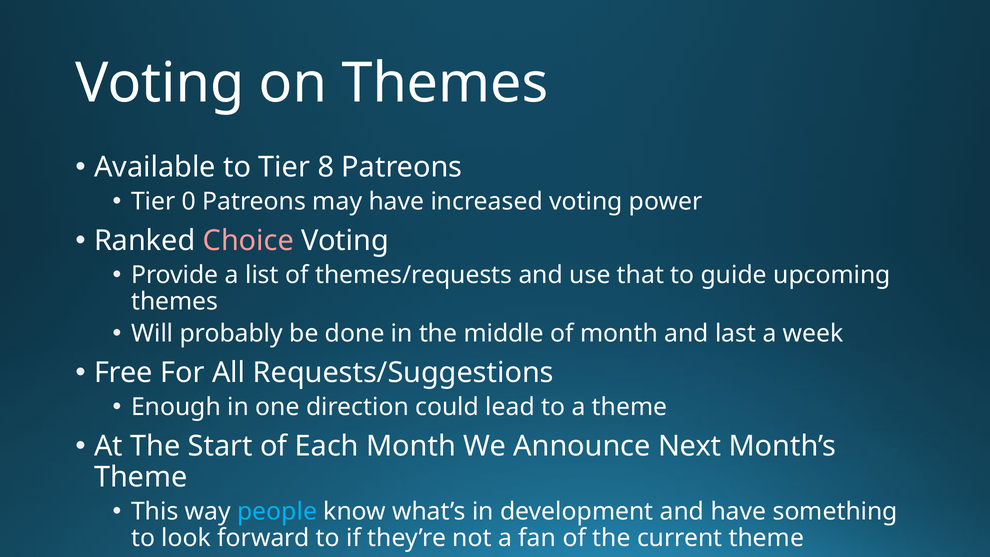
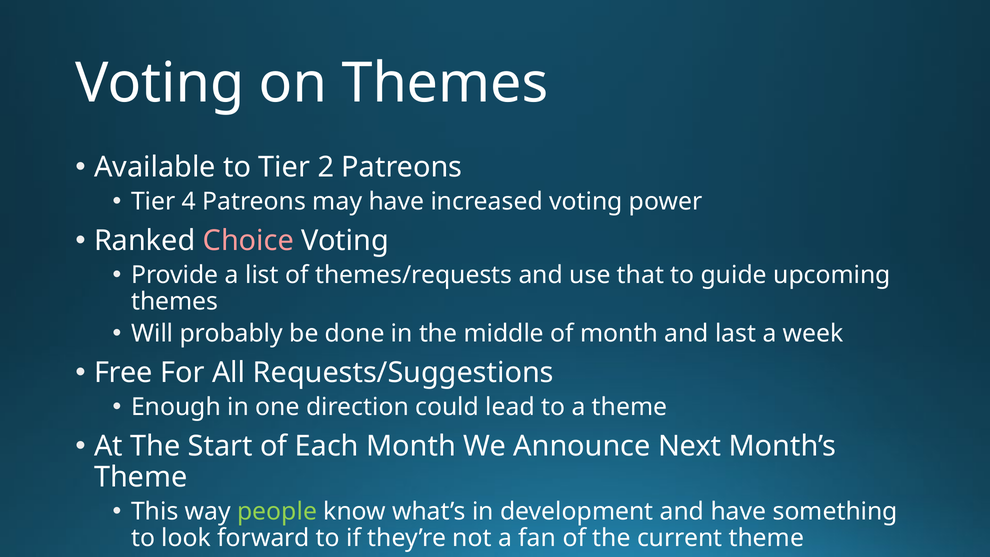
8: 8 -> 2 (326, 167)
0: 0 -> 4 (189, 202)
people colour: light blue -> light green (277, 511)
